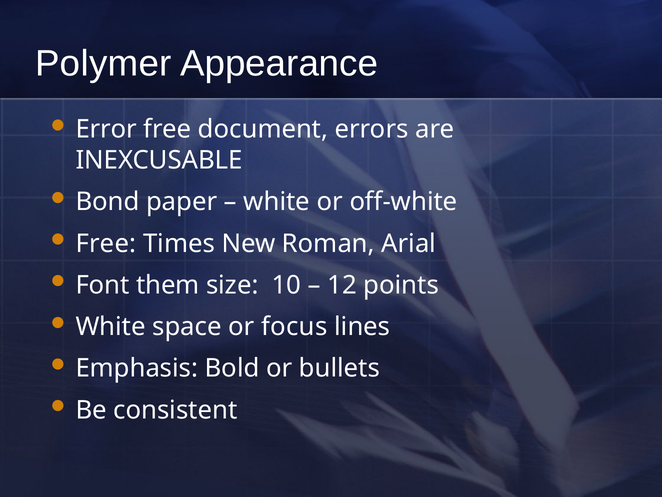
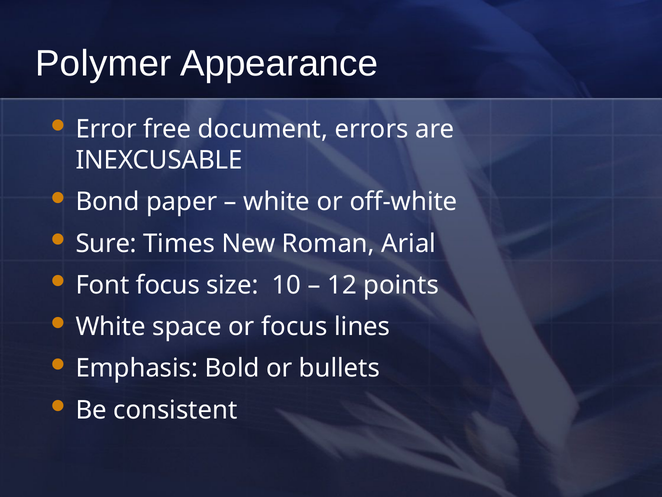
Free: Free -> Sure (106, 243)
Font them: them -> focus (168, 285)
